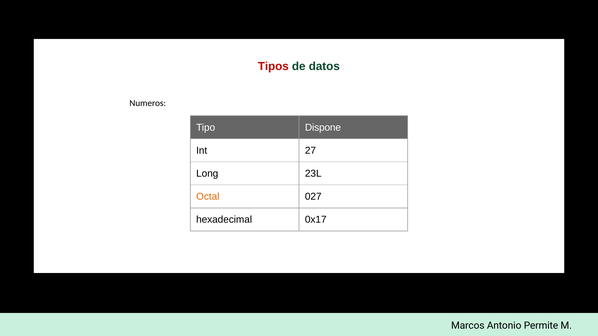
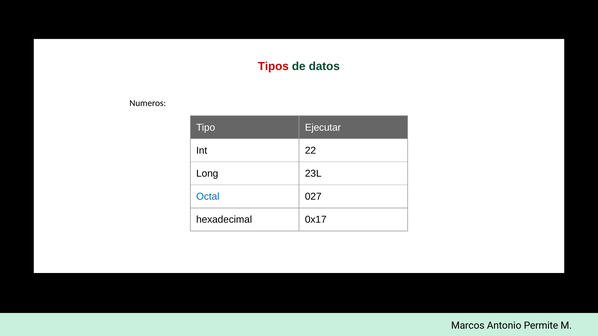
Dispone: Dispone -> Ejecutar (323, 128)
27: 27 -> 22 (311, 151)
Octal colour: orange -> blue (208, 197)
